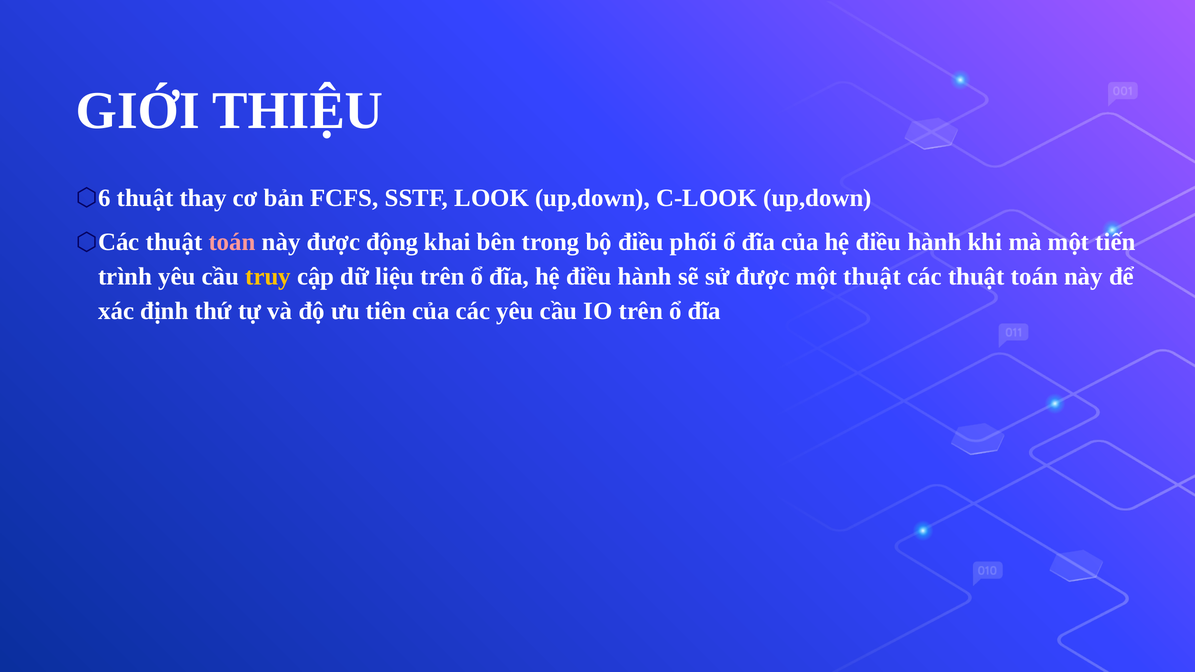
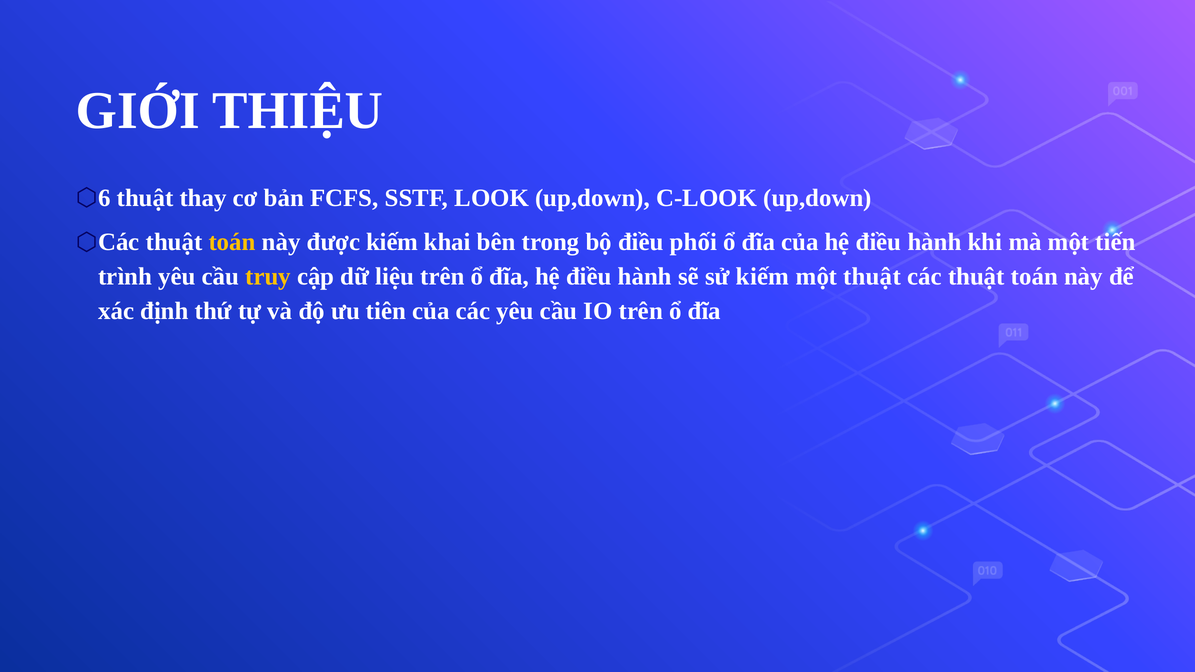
toán colour: pink -> yellow (232, 242)
được động: động -> kiếm (392, 242)
sử được: được -> kiếm (763, 277)
